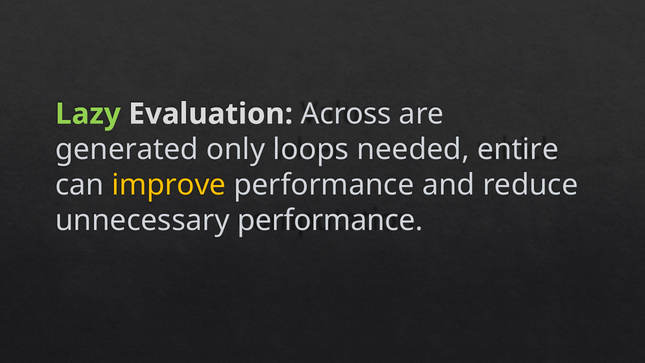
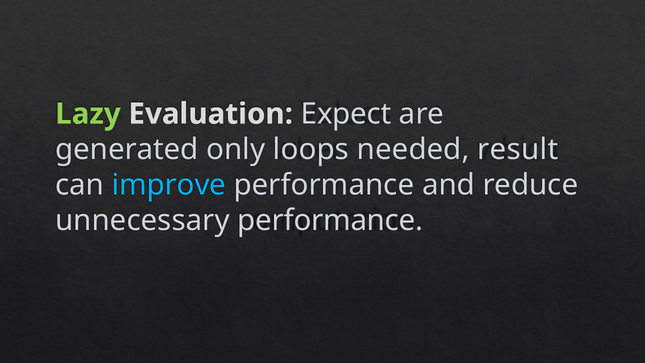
Across: Across -> Expect (346, 114)
entire: entire -> result (518, 149)
improve colour: yellow -> light blue (169, 185)
